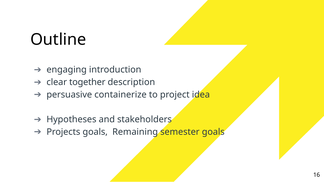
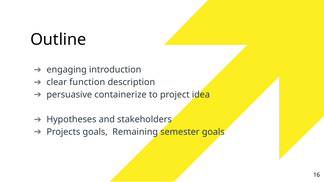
together: together -> function (87, 82)
